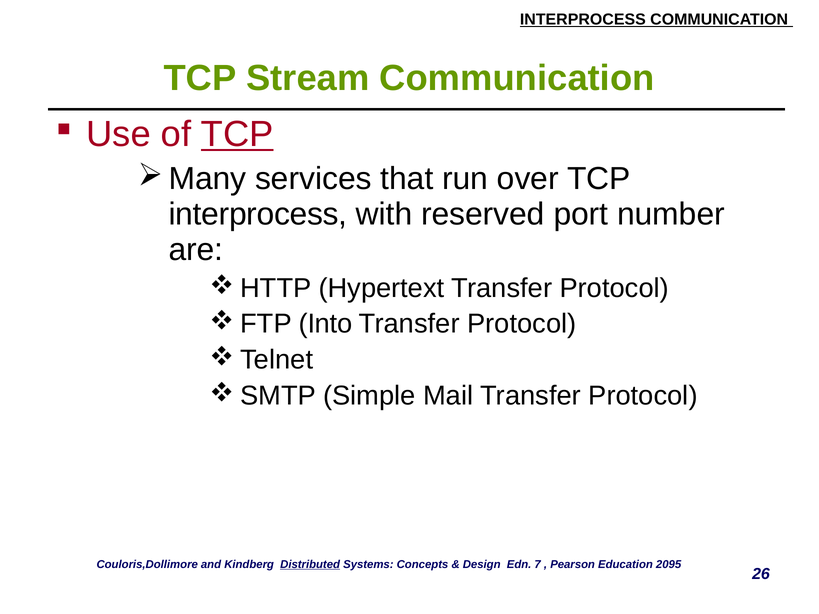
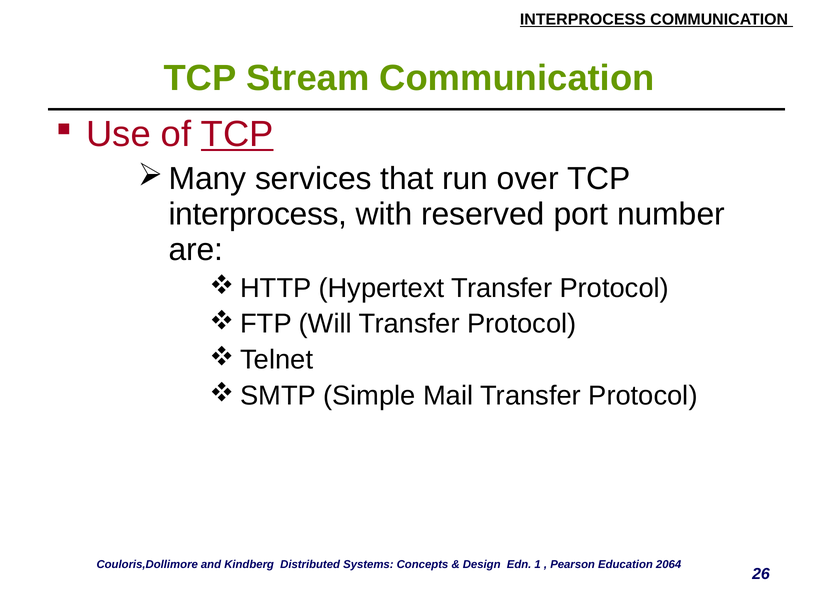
Into: Into -> Will (325, 324)
Distributed underline: present -> none (310, 565)
7: 7 -> 1 (538, 565)
2095: 2095 -> 2064 (669, 565)
